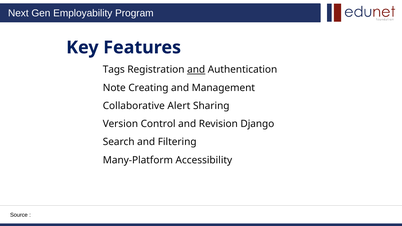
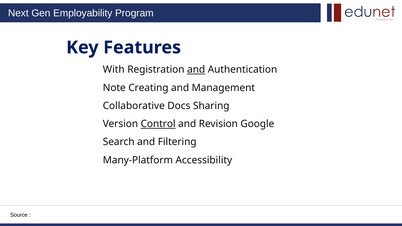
Tags: Tags -> With (114, 70)
Alert: Alert -> Docs (179, 106)
Control underline: none -> present (158, 124)
Django: Django -> Google (257, 124)
